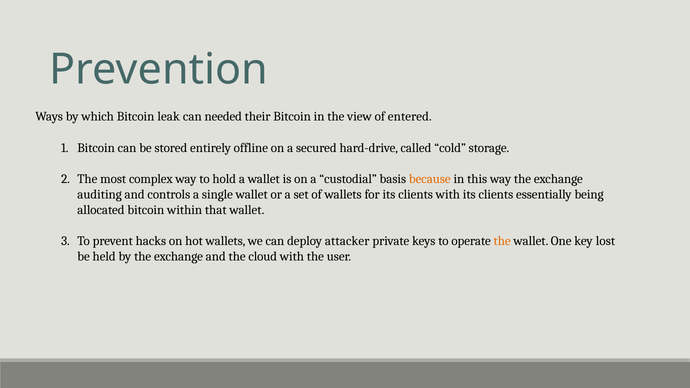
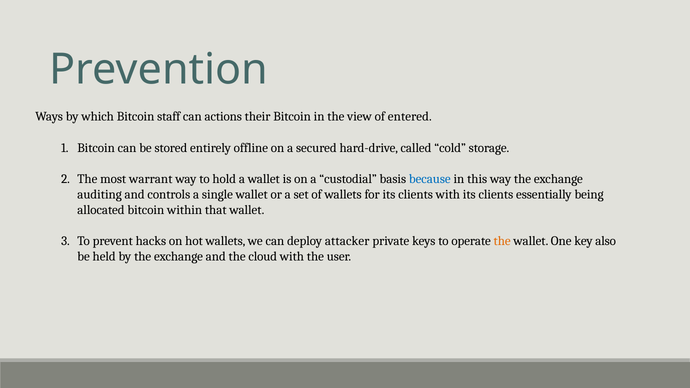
leak: leak -> staff (169, 117)
needed: needed -> actions (223, 117)
complex: complex -> warrant (151, 179)
because colour: orange -> blue (430, 179)
lost: lost -> also (606, 241)
